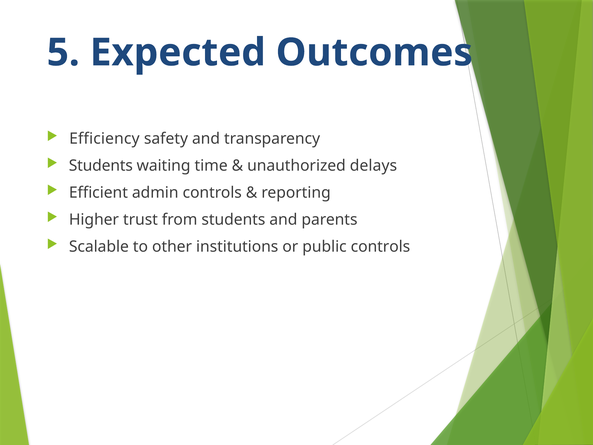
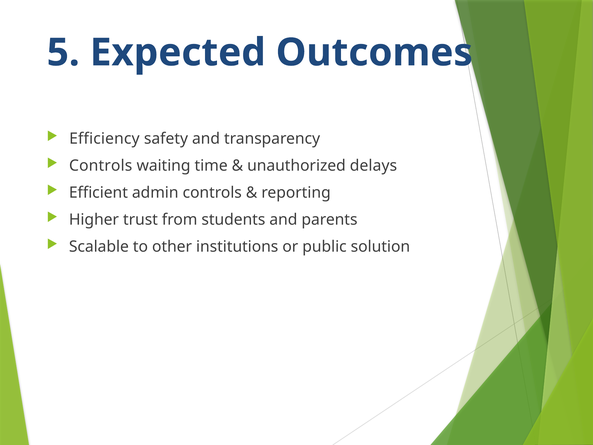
Students: Students -> Controls (101, 166)
public controls: controls -> solution (380, 246)
